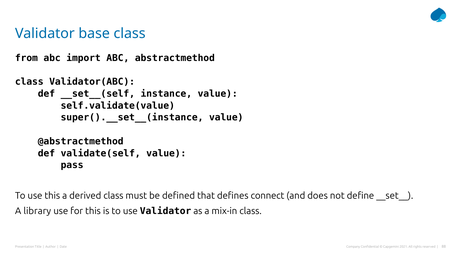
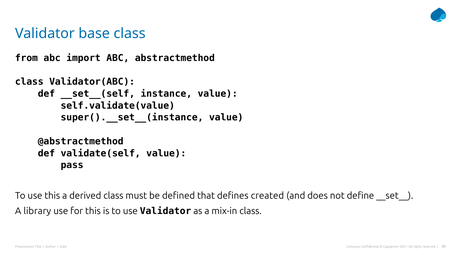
connect: connect -> created (267, 196)
